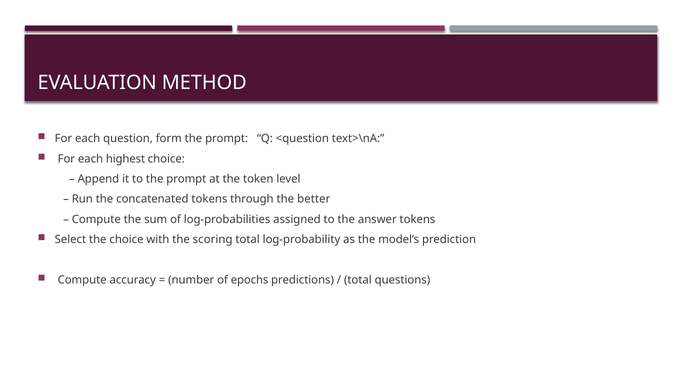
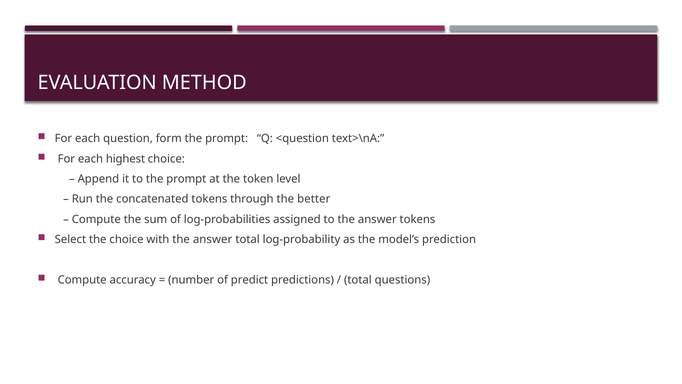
with the scoring: scoring -> answer (213, 239)
epochs: epochs -> predict (250, 280)
